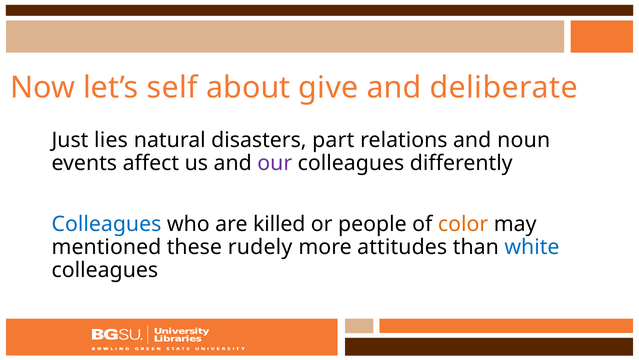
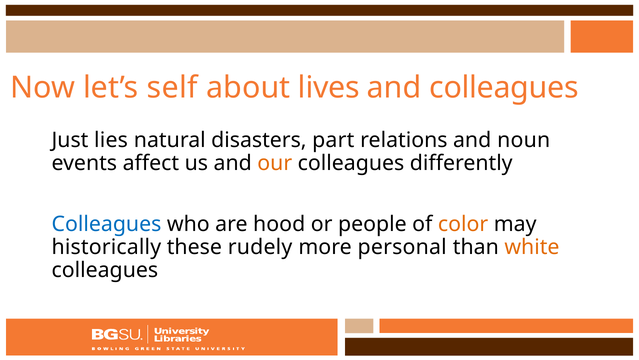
give: give -> lives (329, 87)
and deliberate: deliberate -> colleagues (504, 87)
our colour: purple -> orange (275, 163)
killed: killed -> hood (279, 224)
mentioned: mentioned -> historically (106, 247)
attitudes: attitudes -> personal (402, 247)
white colour: blue -> orange (532, 247)
